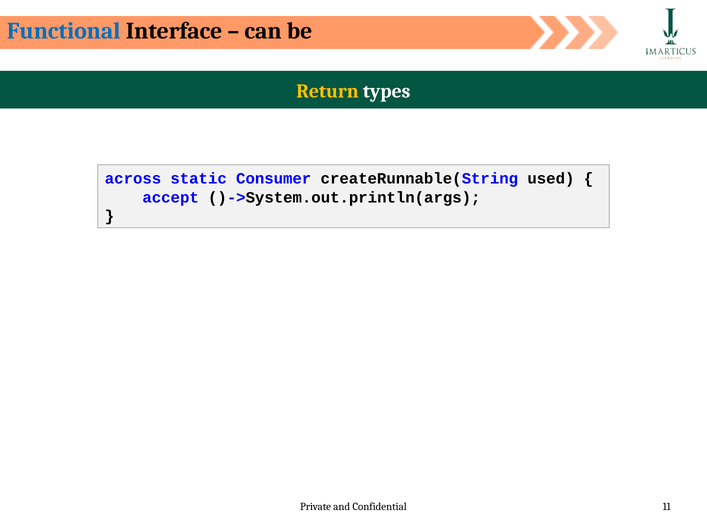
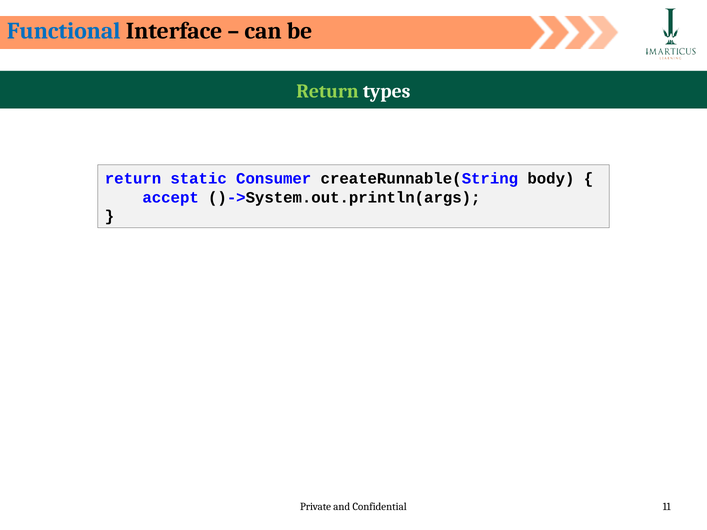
Return colour: yellow -> light green (328, 91)
across: across -> return (133, 179)
used: used -> body (551, 179)
